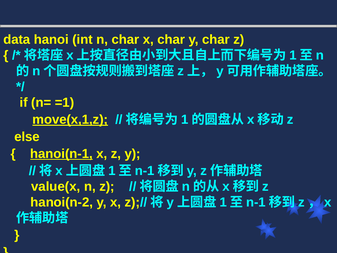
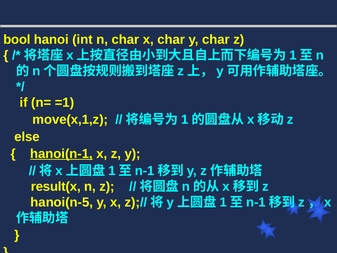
data: data -> bool (17, 39)
move(x,1,z underline: present -> none (70, 119)
value(x: value(x -> result(x (56, 186)
hanoi(n-2: hanoi(n-2 -> hanoi(n-5 (62, 202)
